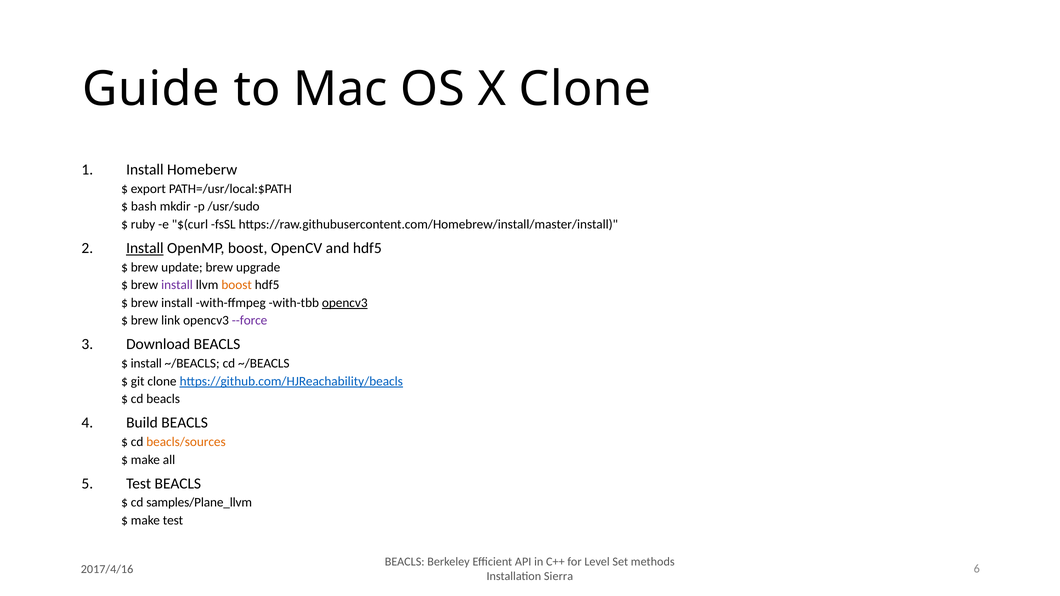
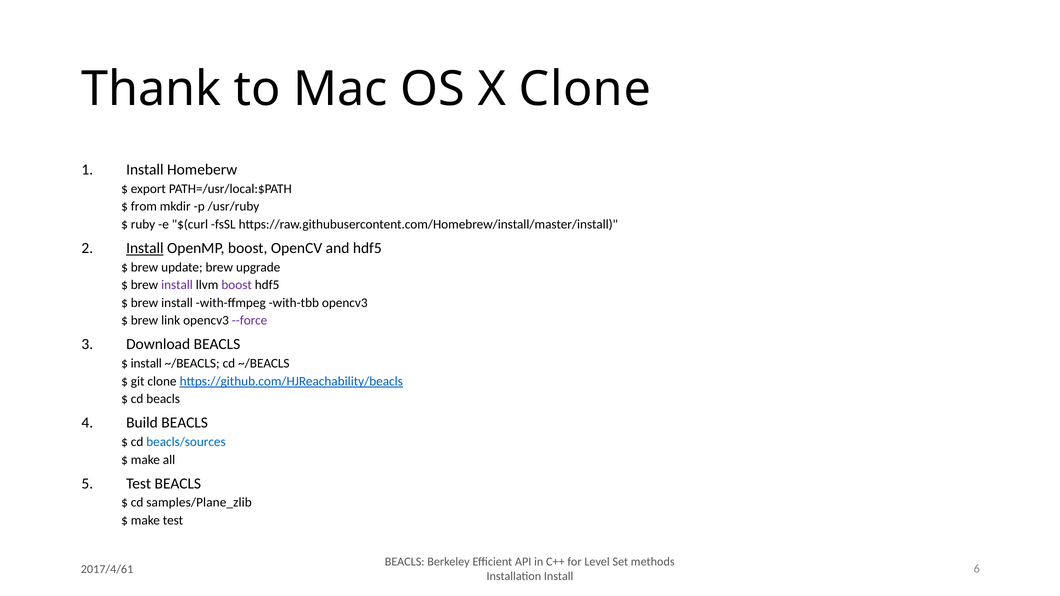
Guide: Guide -> Thank (151, 89)
bash: bash -> from (144, 207)
/usr/sudo: /usr/sudo -> /usr/ruby (234, 207)
boost colour: orange -> purple (237, 285)
opencv3 underline: present -> none (345, 303)
beacls/sources colour: orange -> blue (186, 442)
samples/Plane_llvm: samples/Plane_llvm -> samples/Plane_zlib (199, 503)
2017/4/16: 2017/4/16 -> 2017/4/61 (107, 569)
Installation Sierra: Sierra -> Install (559, 577)
